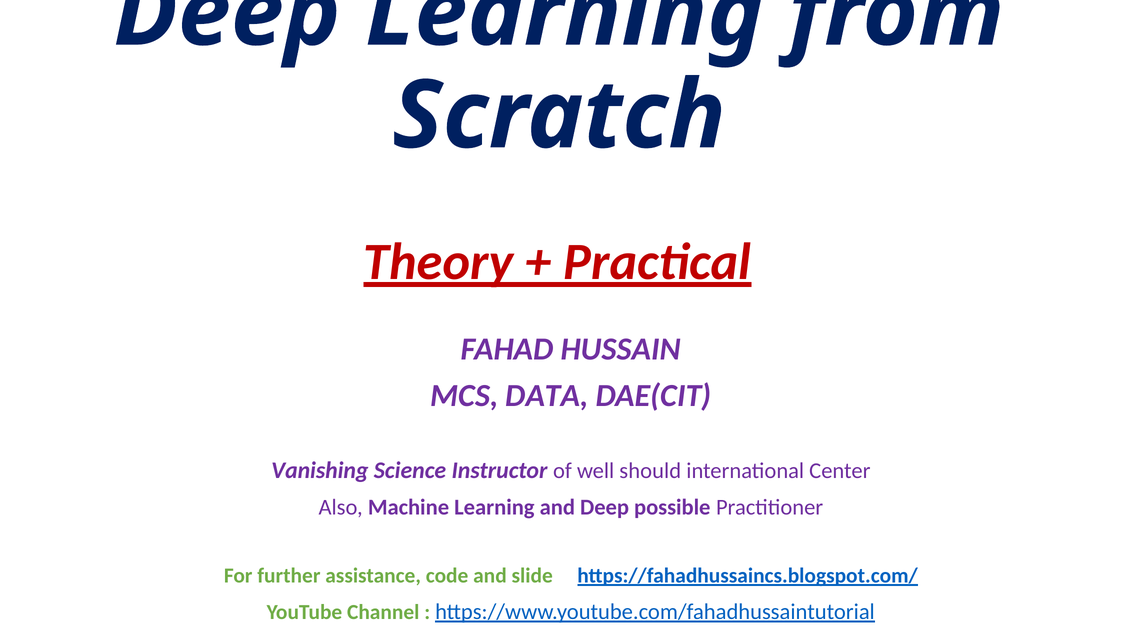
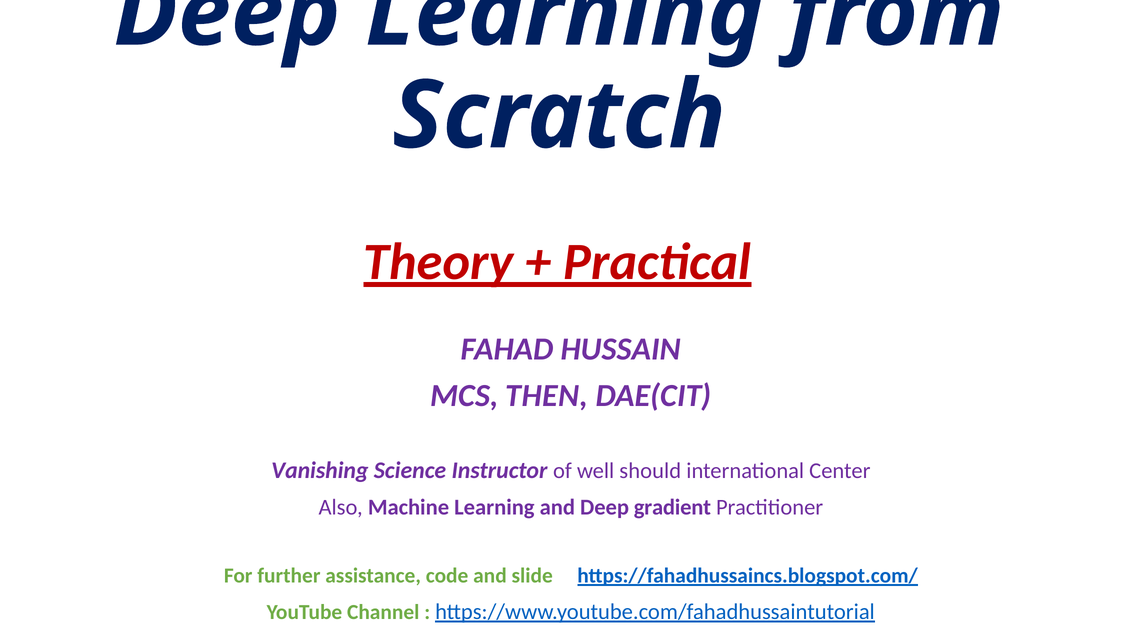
DATA: DATA -> THEN (547, 396)
possible: possible -> gradient (672, 508)
